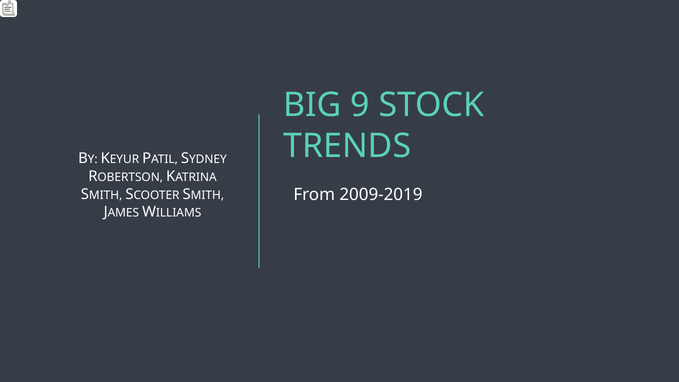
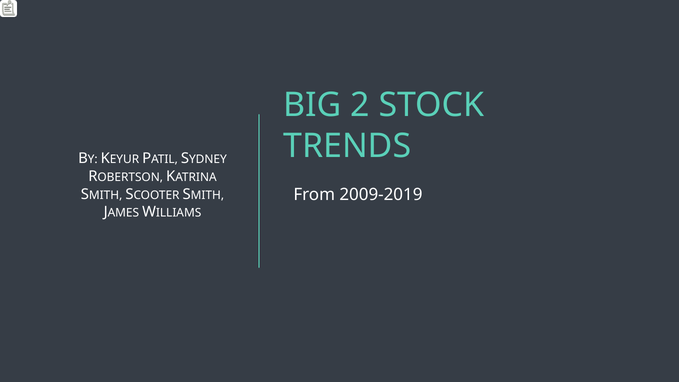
9: 9 -> 2 (360, 105)
